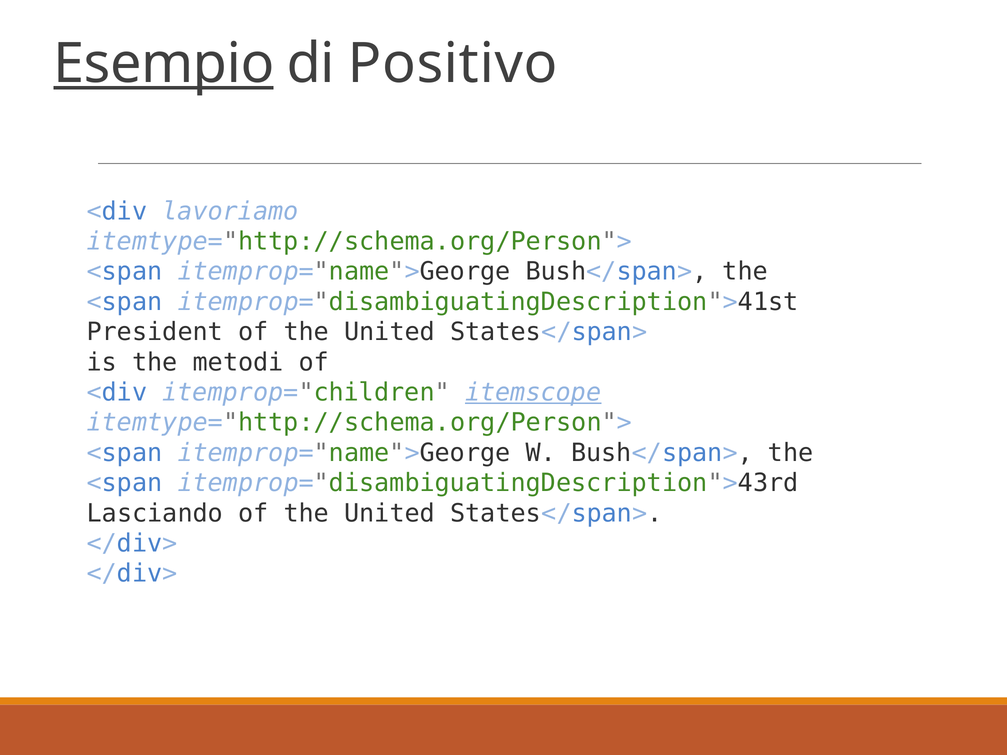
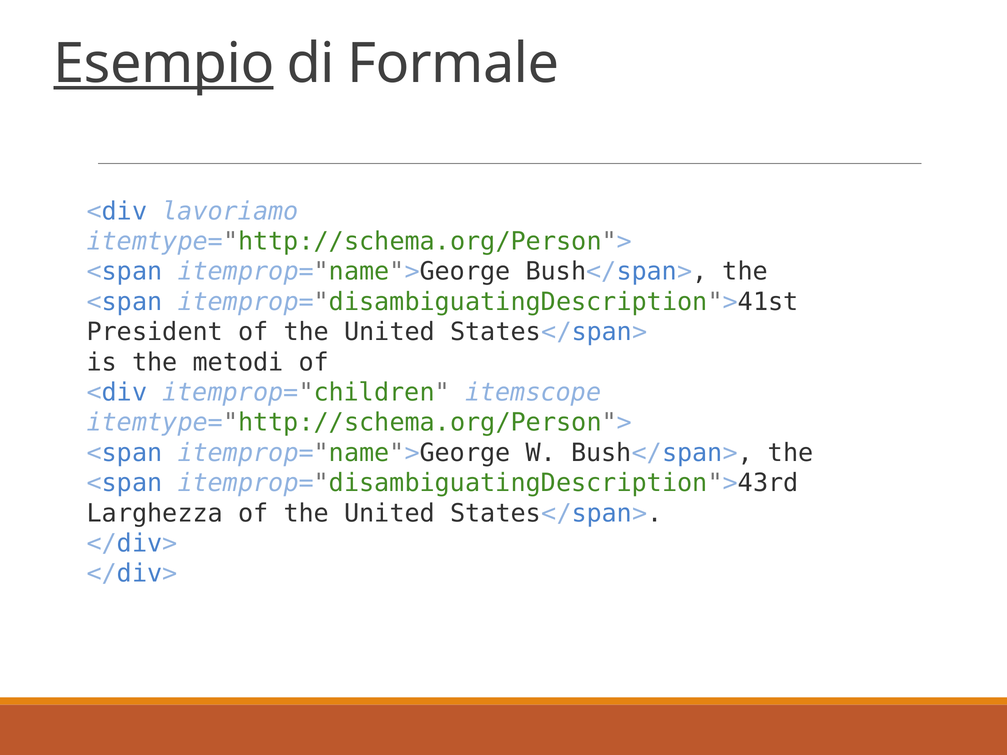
Positivo: Positivo -> Formale (453, 64)
itemscope underline: present -> none (533, 393)
Lasciando: Lasciando -> Larghezza (155, 513)
